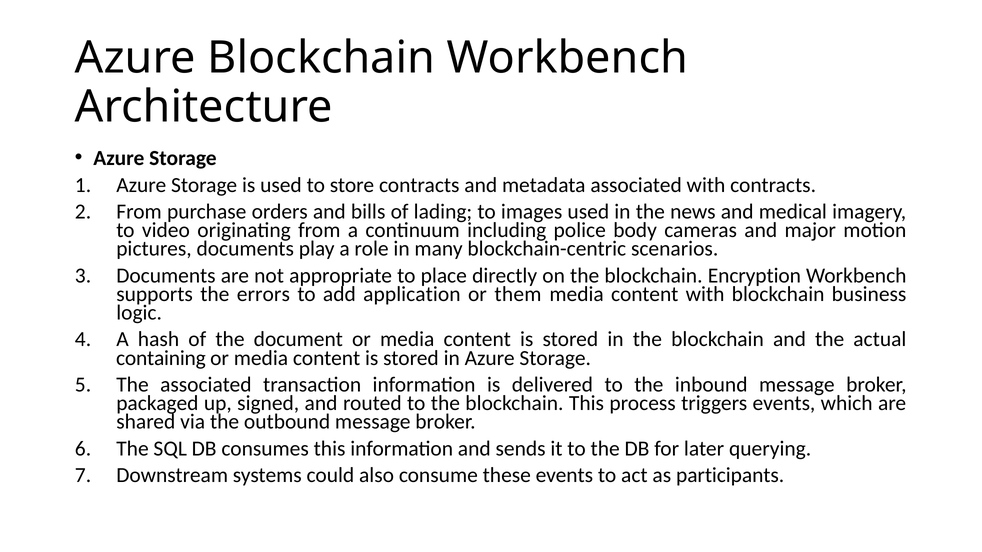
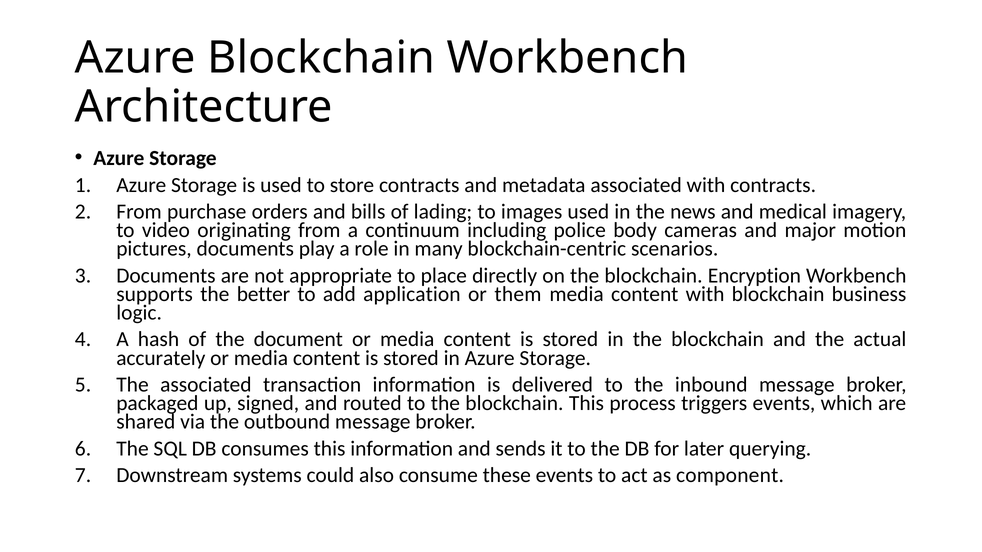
errors: errors -> better (263, 294)
containing: containing -> accurately (161, 358)
participants: participants -> component (730, 476)
